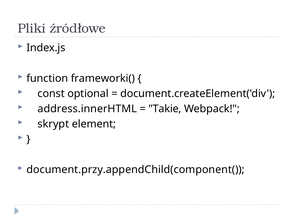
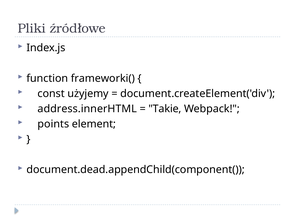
optional: optional -> użyjemy (88, 94)
skrypt: skrypt -> points (53, 124)
document.przy.appendChild(component(: document.przy.appendChild(component( -> document.dead.appendChild(component( (136, 170)
